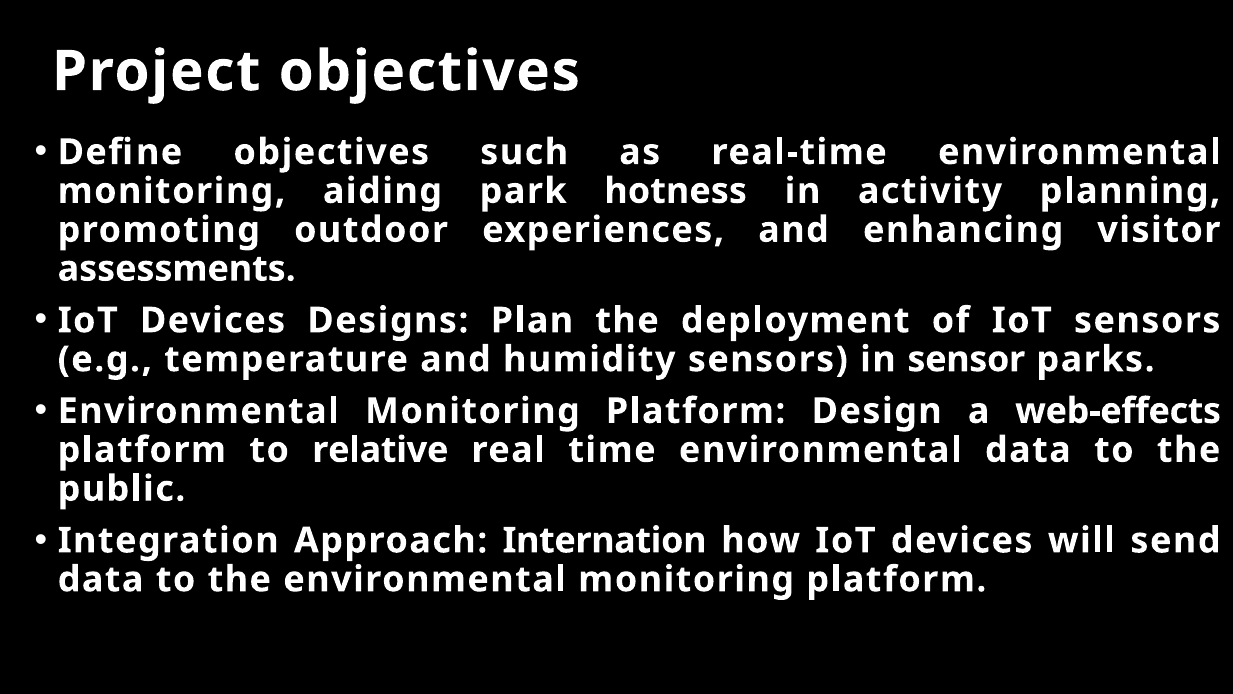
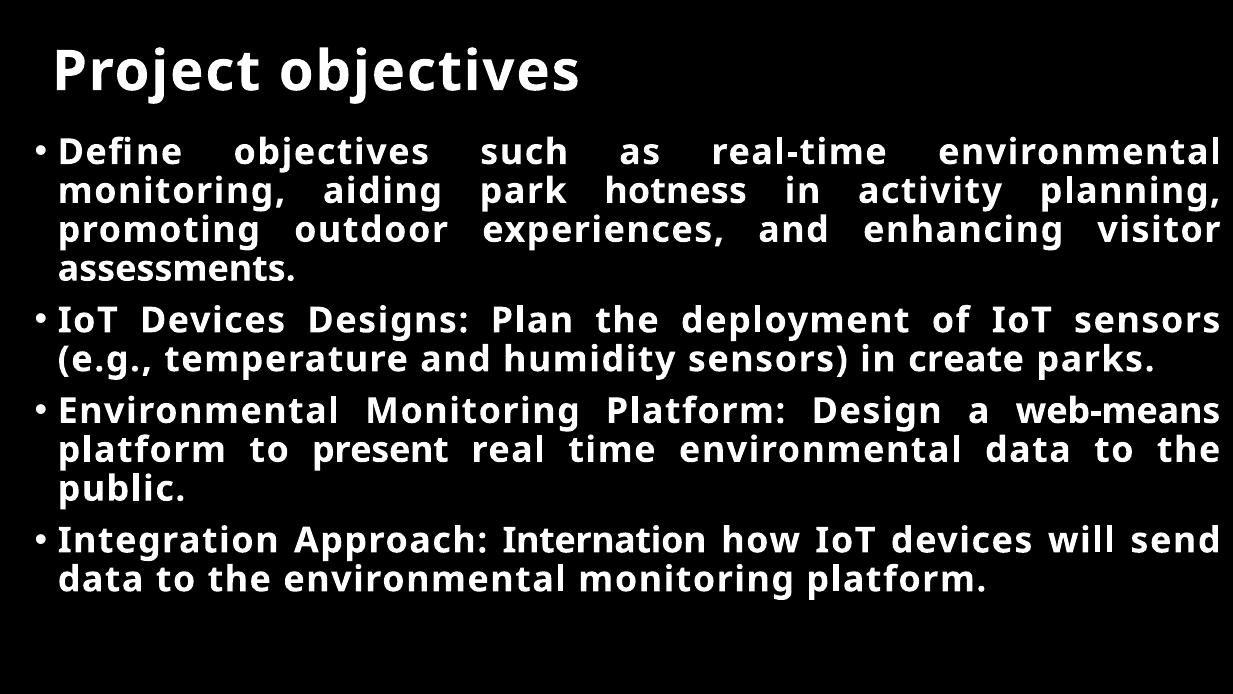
sensor: sensor -> create (966, 359)
web-effects: web-effects -> web-means (1118, 411)
relative: relative -> present (380, 450)
